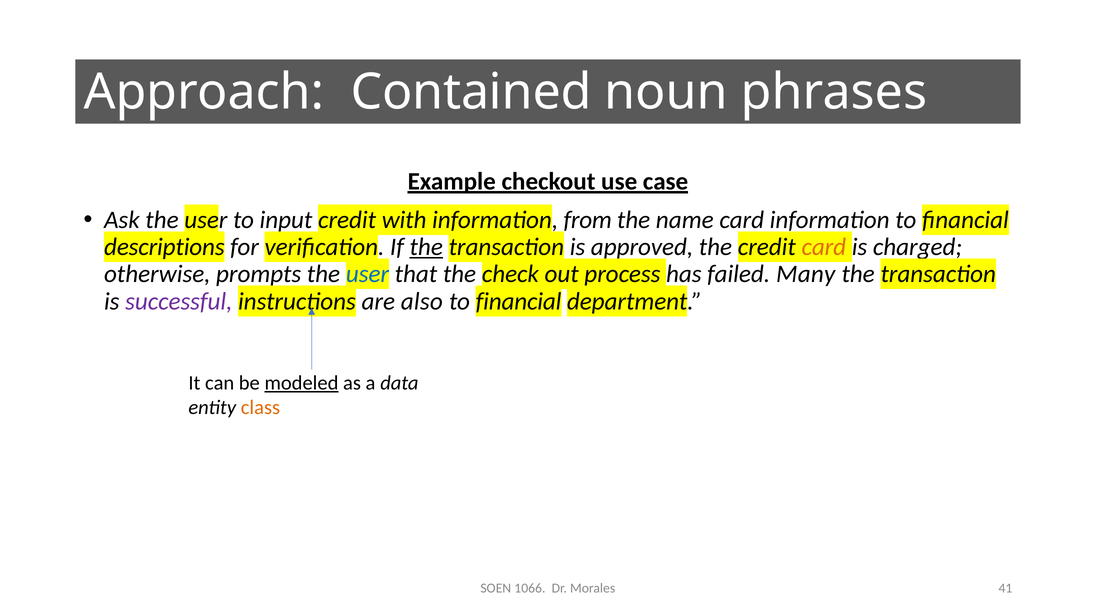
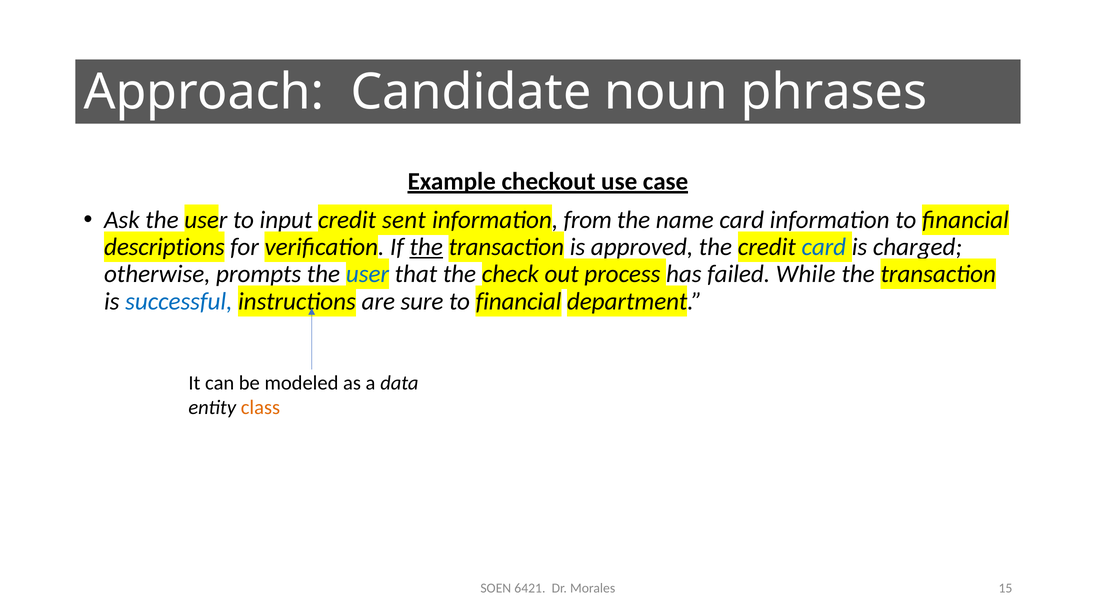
Contained: Contained -> Candidate (471, 92)
with: with -> sent (404, 220)
card colour: orange -> blue (824, 247)
Many: Many -> While (806, 274)
successful colour: purple -> blue (179, 302)
also: also -> sure (422, 302)
modeled underline: present -> none (301, 383)
1066: 1066 -> 6421 (530, 589)
41: 41 -> 15 (1005, 589)
